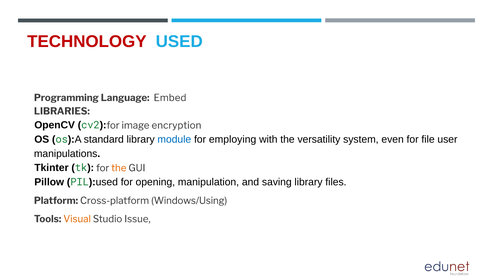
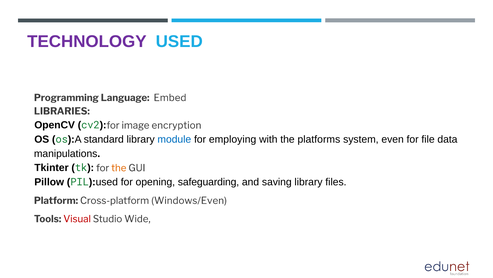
TECHNOLOGY colour: red -> purple (87, 42)
versatility: versatility -> platforms (319, 139)
user: user -> data (447, 139)
manipulation: manipulation -> safeguarding (209, 182)
Windows/Using: Windows/Using -> Windows/Even (189, 200)
Visual colour: orange -> red (77, 218)
Issue: Issue -> Wide (137, 218)
